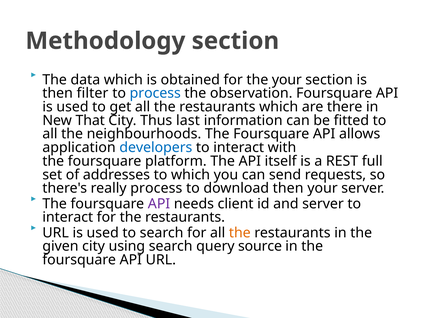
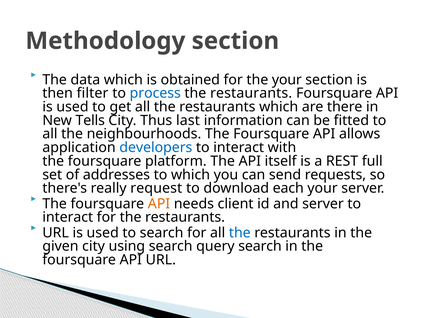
observation: observation -> restaurants (251, 93)
That: That -> Tells (90, 120)
really process: process -> request (156, 188)
download then: then -> each (288, 188)
API colour: purple -> orange (159, 204)
the colour: orange -> blue (240, 233)
query source: source -> search (260, 246)
